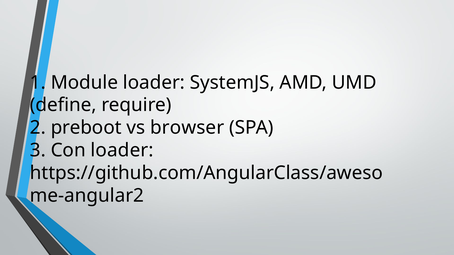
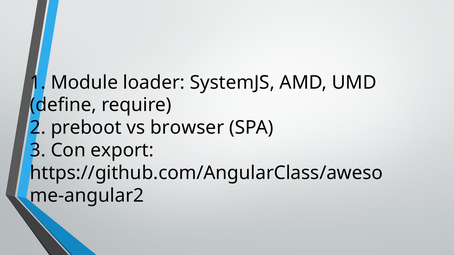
Con loader: loader -> export (122, 151)
